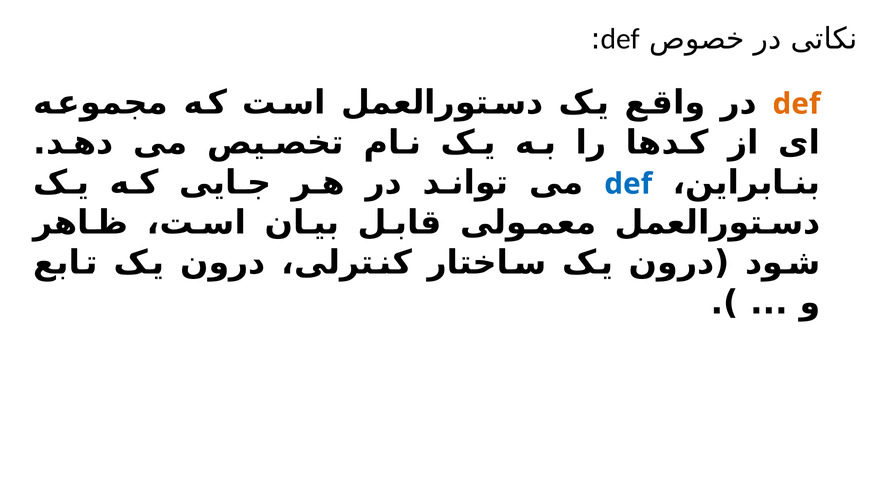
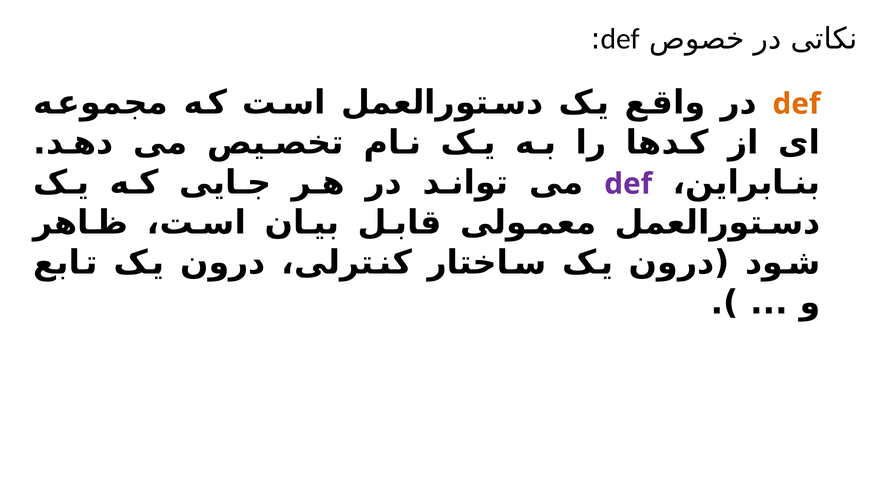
def colour: blue -> purple (628, 184)
